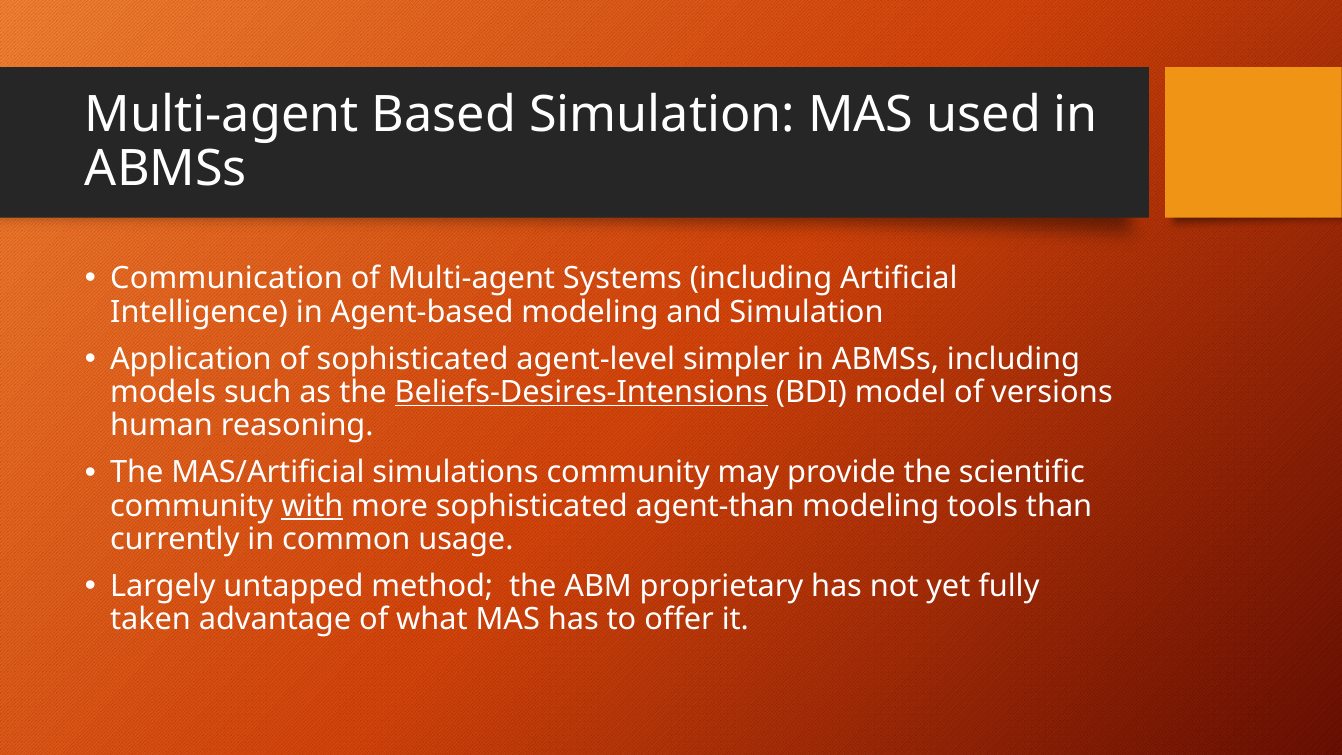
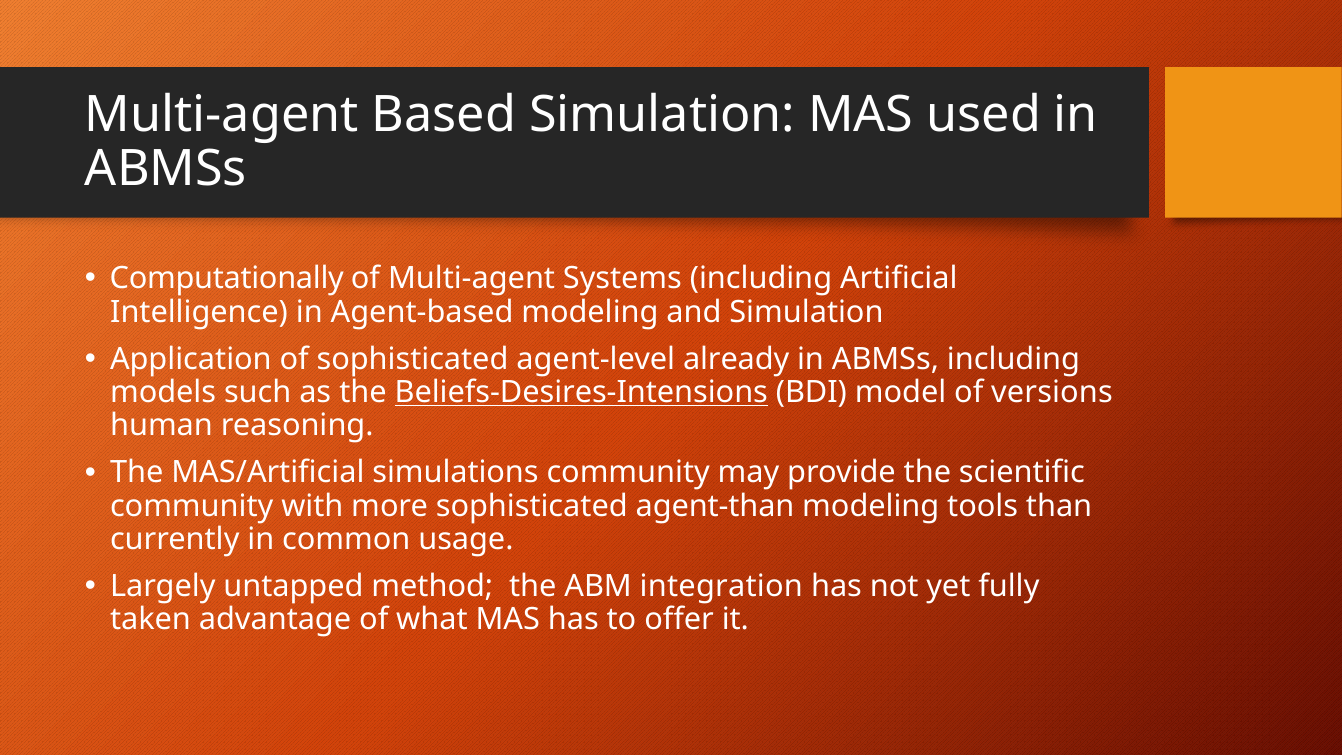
Communication: Communication -> Computationally (227, 279)
simpler: simpler -> already (736, 359)
with underline: present -> none (312, 506)
proprietary: proprietary -> integration (721, 586)
